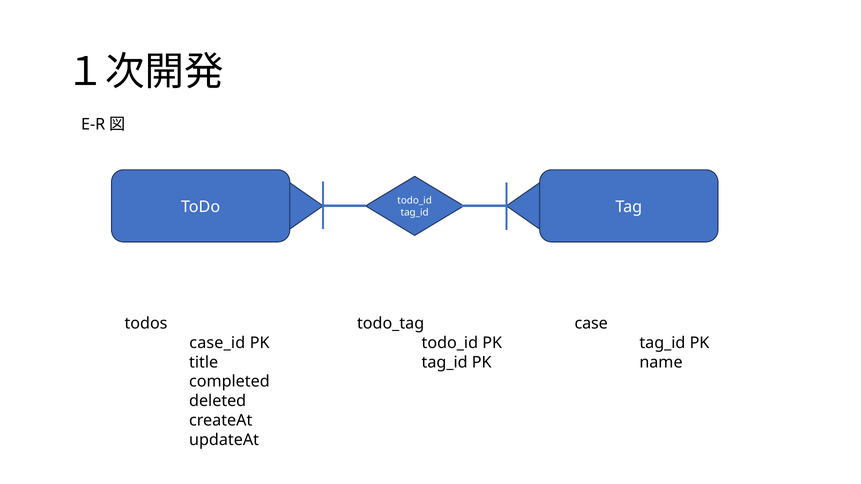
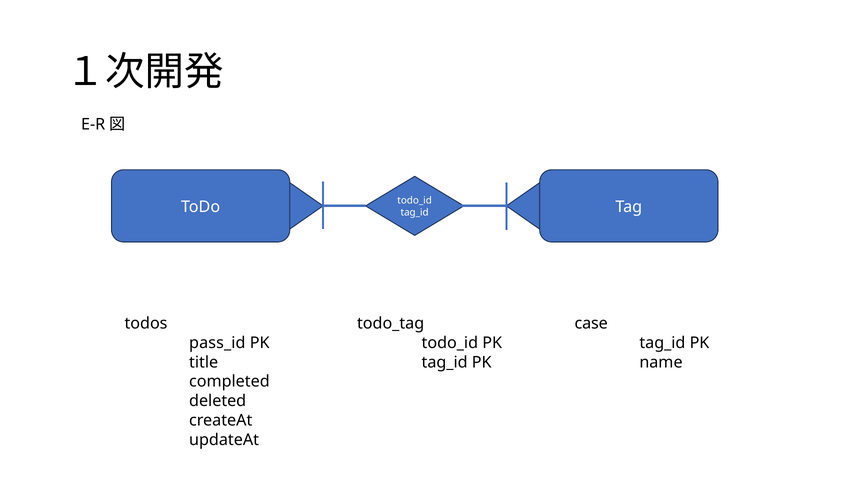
case_id: case_id -> pass_id (217, 343)
